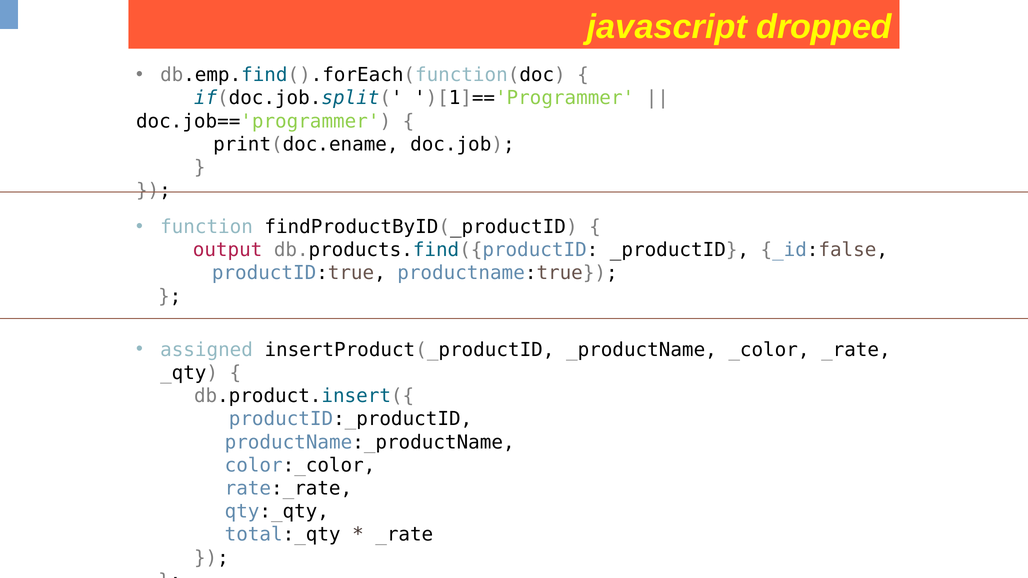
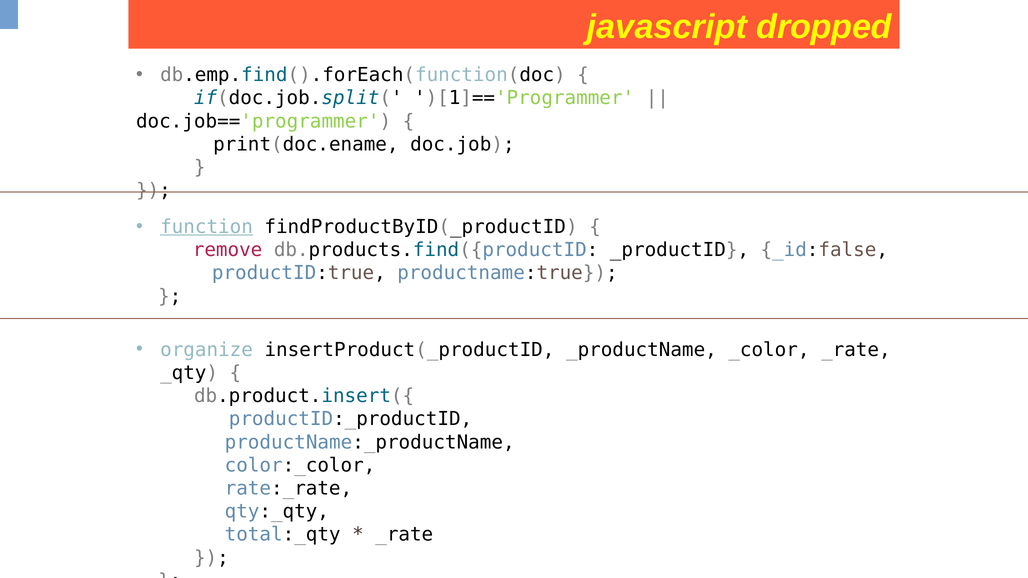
function underline: none -> present (207, 227)
output: output -> remove (228, 250)
assigned: assigned -> organize (207, 350)
